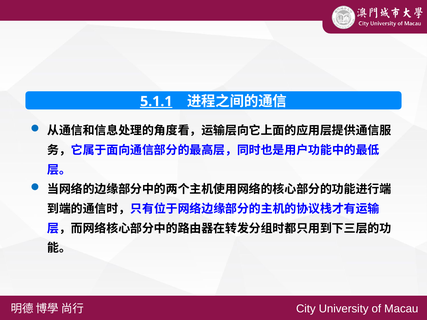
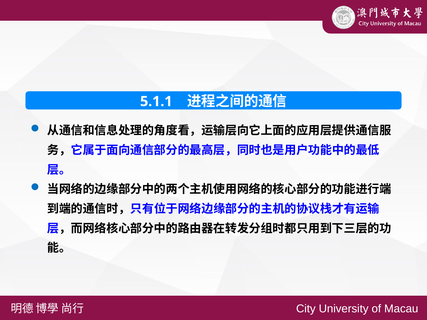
5.1.1 underline: present -> none (156, 101)
